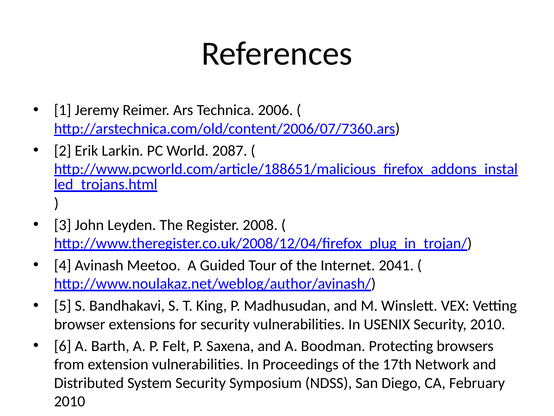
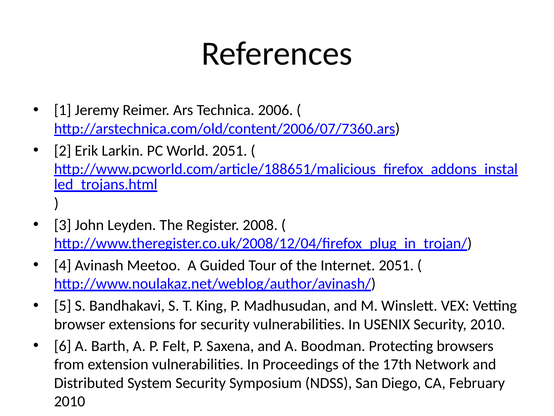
World 2087: 2087 -> 2051 (230, 150)
Internet 2041: 2041 -> 2051 (396, 265)
